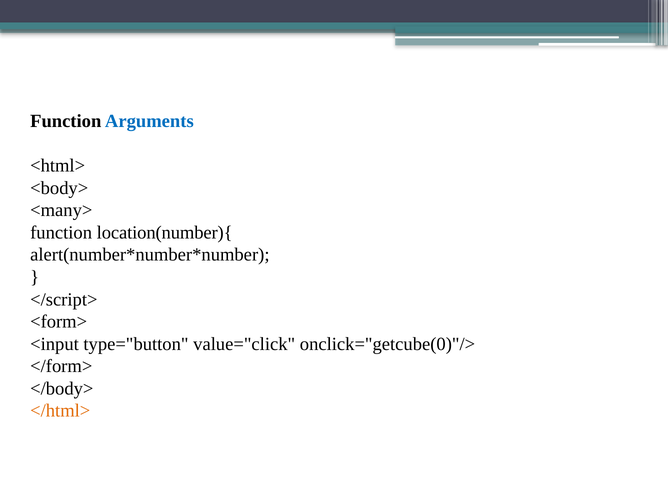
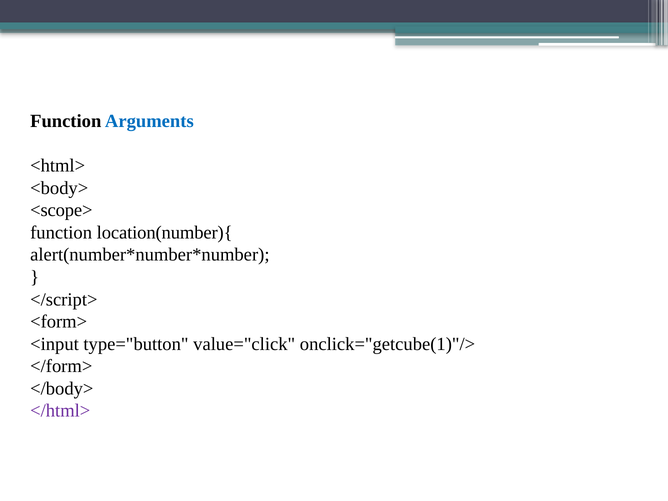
<many>: <many> -> <scope> (61, 210)
onclick="getcube(0)"/>: onclick="getcube(0)"/> -> onclick="getcube(1)"/> (388, 344)
</html> colour: orange -> purple (60, 411)
